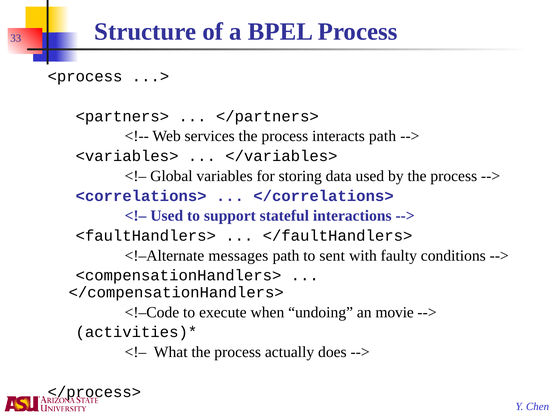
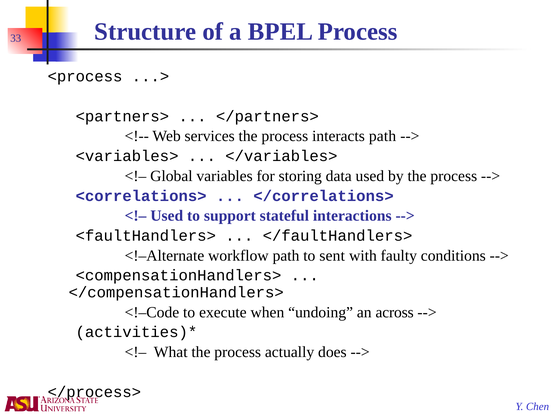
messages: messages -> workflow (238, 256)
movie: movie -> across (395, 312)
